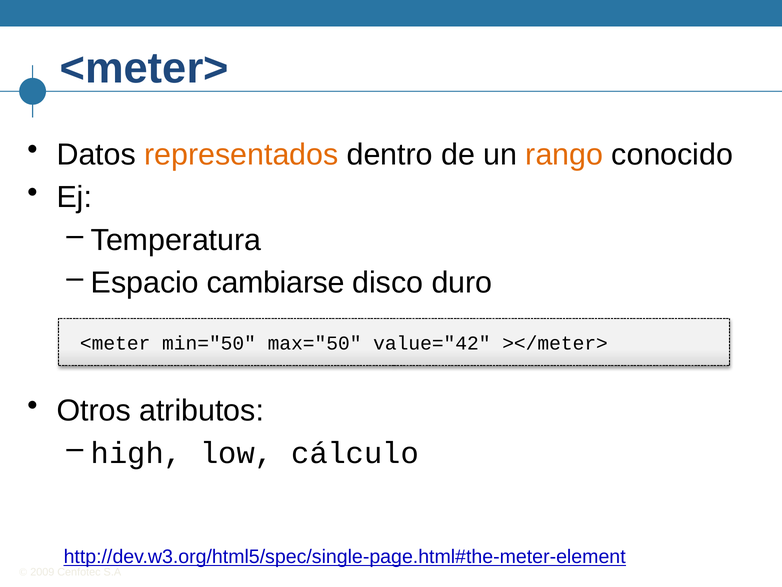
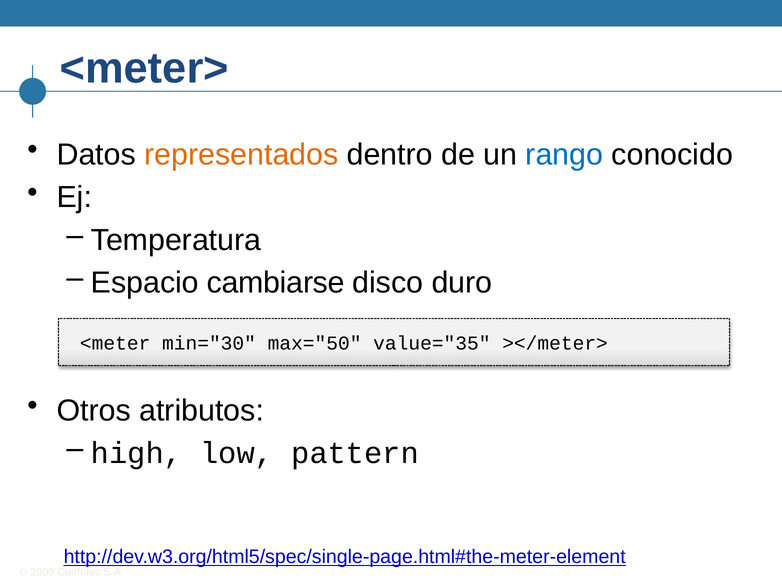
rango colour: orange -> blue (564, 155)
min="50: min="50 -> min="30 (209, 343)
value="42: value="42 -> value="35 (432, 343)
cálculo: cálculo -> pattern (355, 453)
